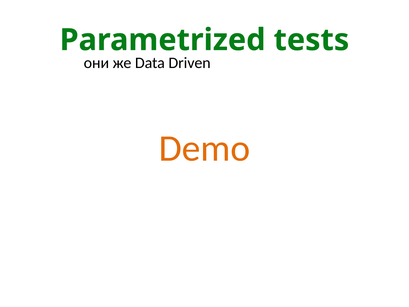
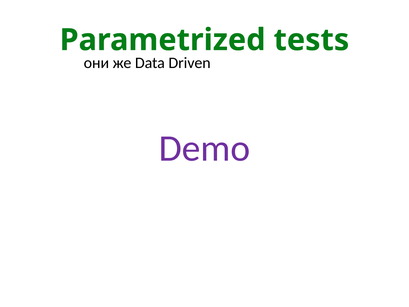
Demo colour: orange -> purple (204, 148)
